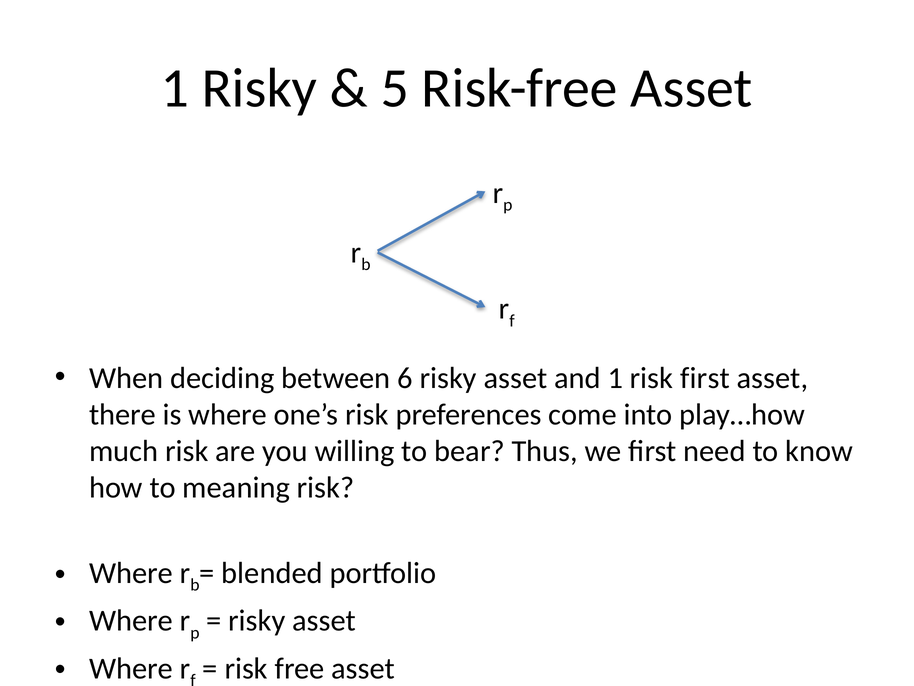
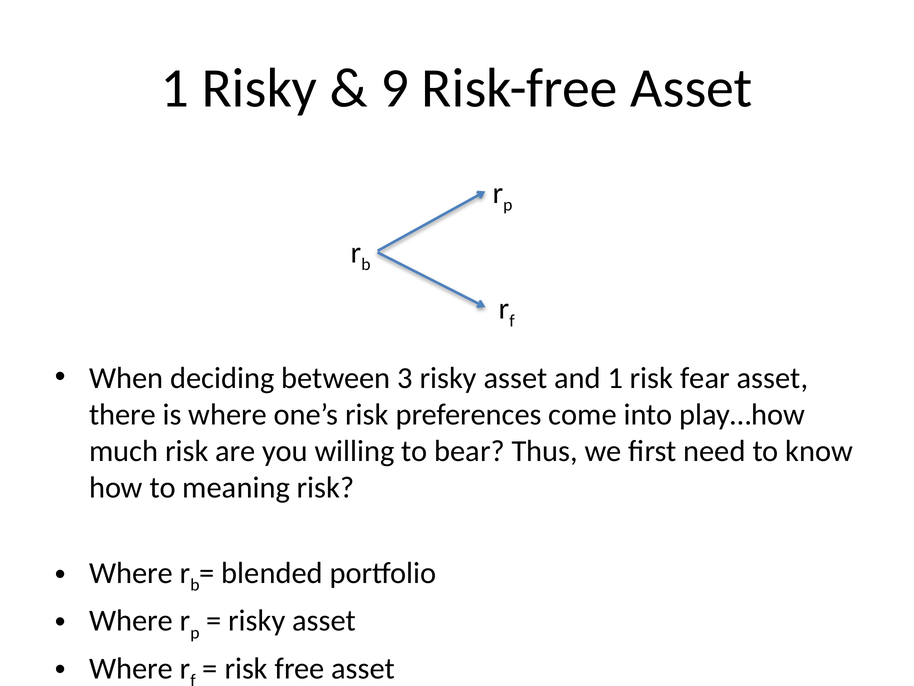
5: 5 -> 9 (395, 88)
6: 6 -> 3 (405, 378)
risk first: first -> fear (705, 378)
